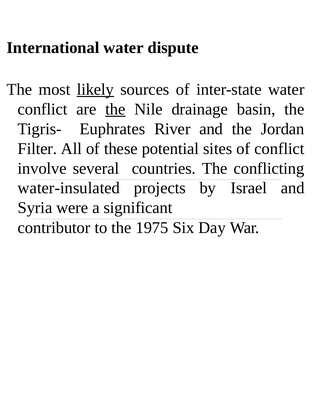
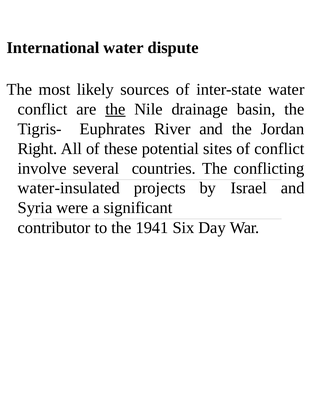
likely underline: present -> none (95, 89)
Filter: Filter -> Right (37, 148)
1975: 1975 -> 1941 (152, 227)
